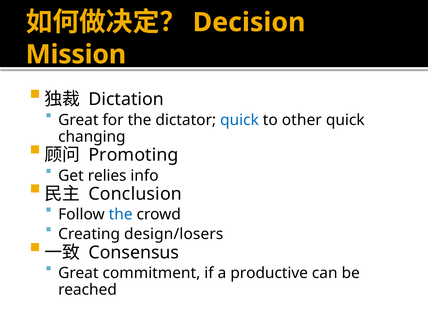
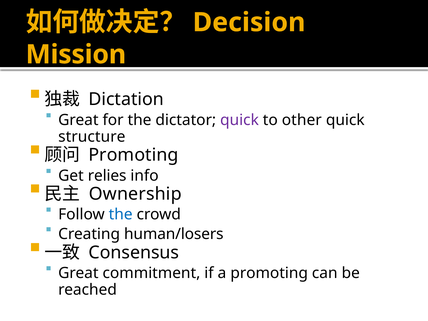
quick colour: blue -> purple (239, 120)
changing: changing -> structure (92, 137)
Conclusion: Conclusion -> Ownership (135, 194)
design/losers: design/losers -> human/losers (174, 234)
a productive: productive -> promoting (269, 273)
